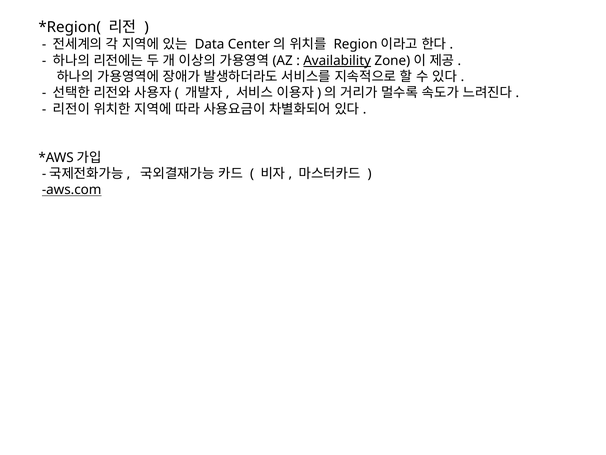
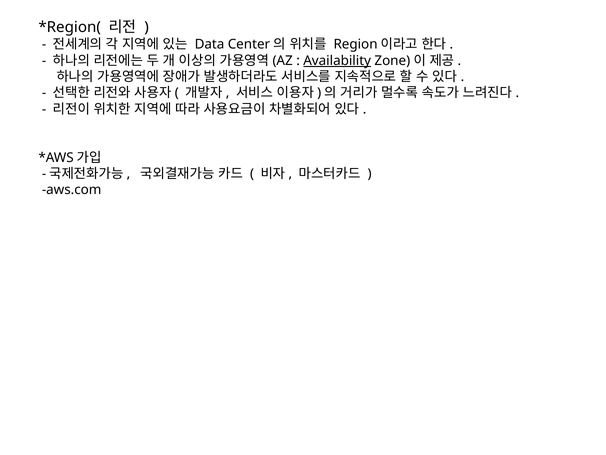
aws.com underline: present -> none (72, 190)
